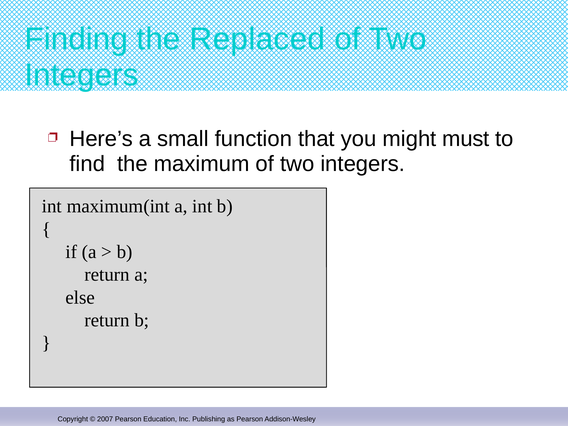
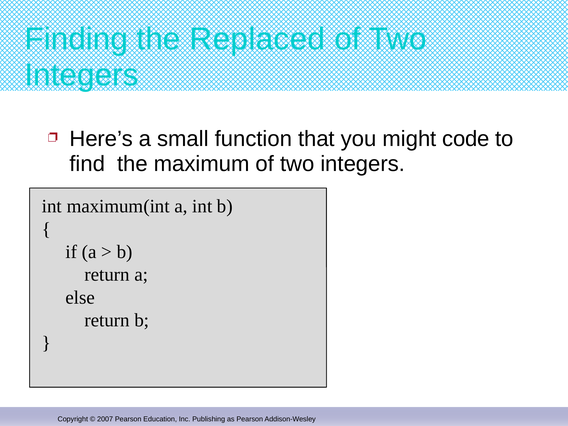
must: must -> code (466, 139)
